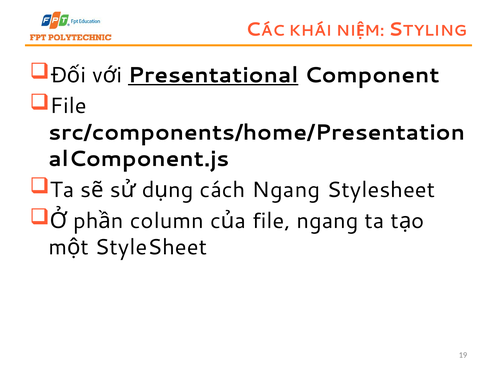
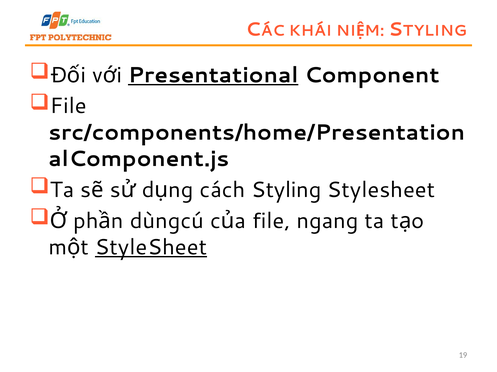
cách Ngang: Ngang -> Styling (286, 190)
column: column -> dùngcú (167, 221)
StyleSheet underline: none -> present (151, 248)
